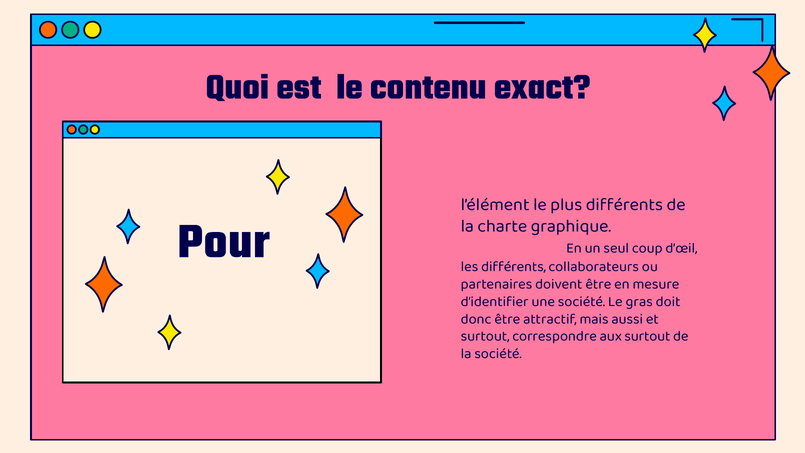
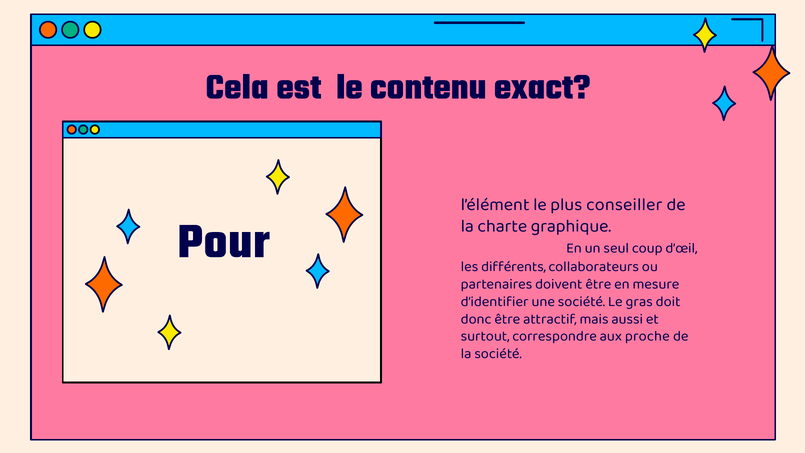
Quoi: Quoi -> Cela (237, 86)
plus différents: différents -> conseiller (624, 204)
aux surtout: surtout -> proche (647, 336)
